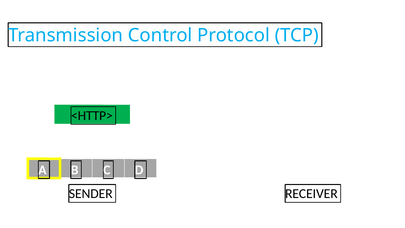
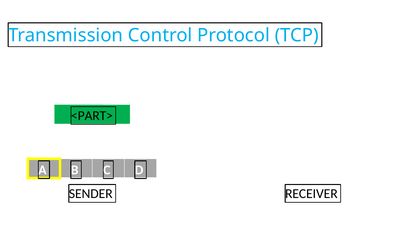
<HTTP>: <HTTP> -> <PART> (92, 116)
